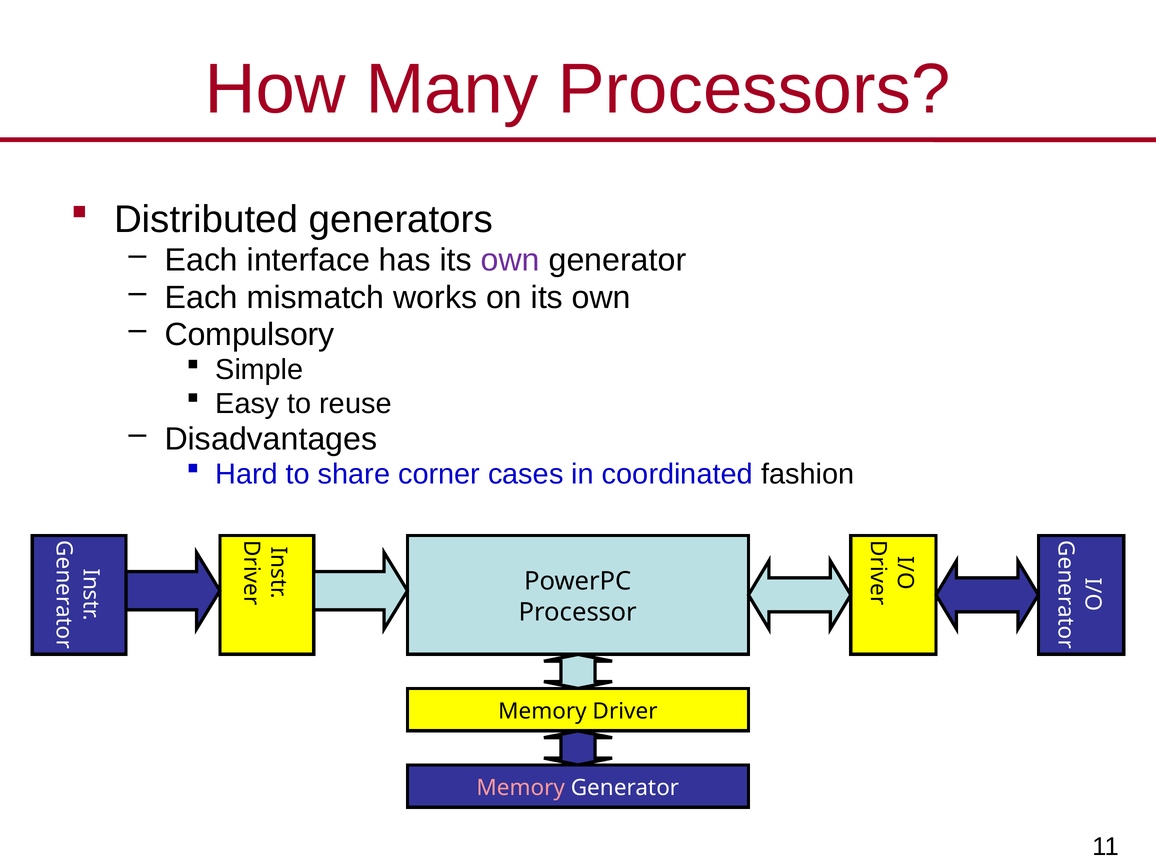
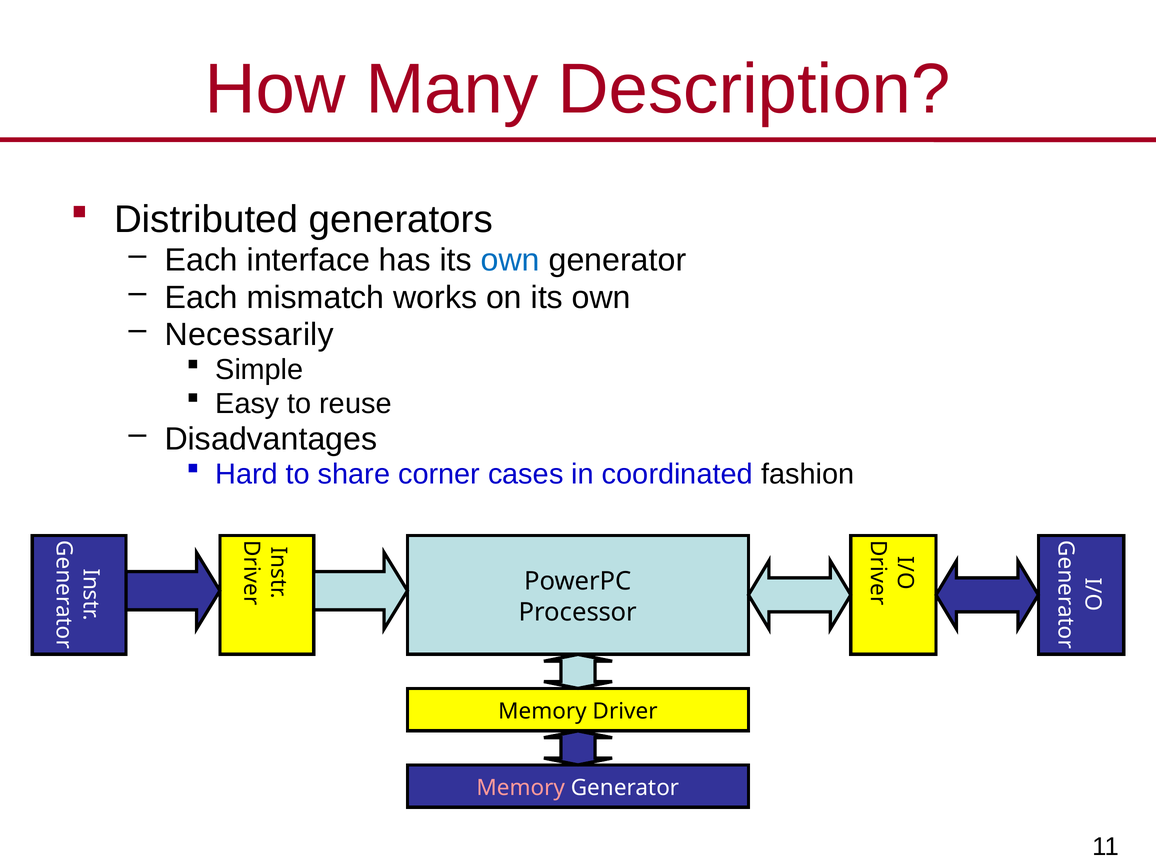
Processors: Processors -> Description (754, 89)
own colour: purple -> blue (510, 260)
Compulsory: Compulsory -> Necessarily (249, 335)
